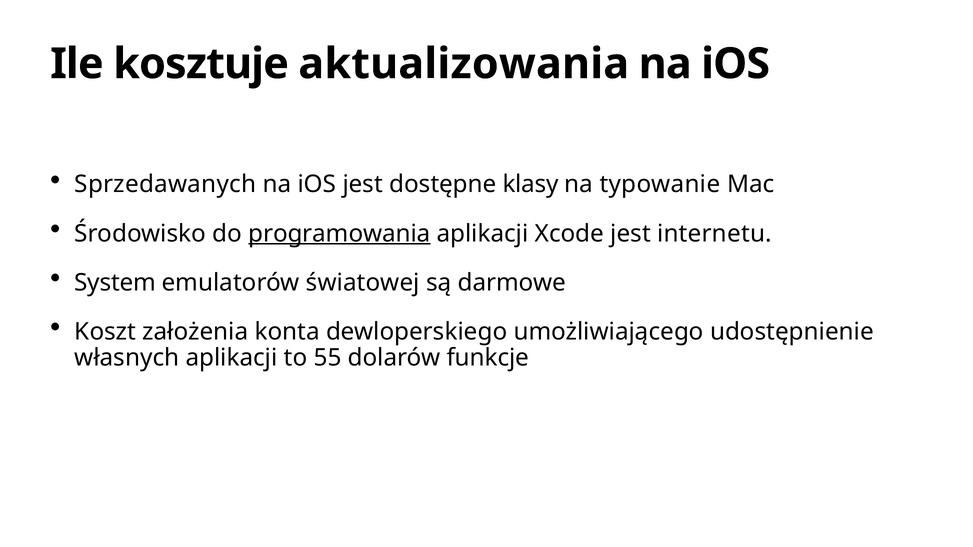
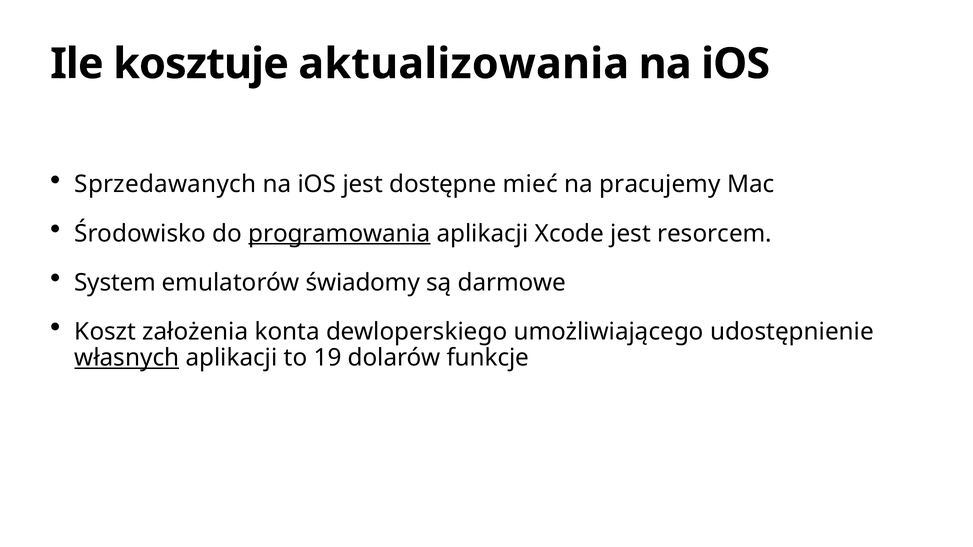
klasy: klasy -> mieć (530, 185)
typowanie: typowanie -> pracujemy (660, 185)
internetu: internetu -> resorcem (715, 234)
światowej: światowej -> świadomy (363, 283)
własnych underline: none -> present (127, 358)
55: 55 -> 19 (328, 358)
